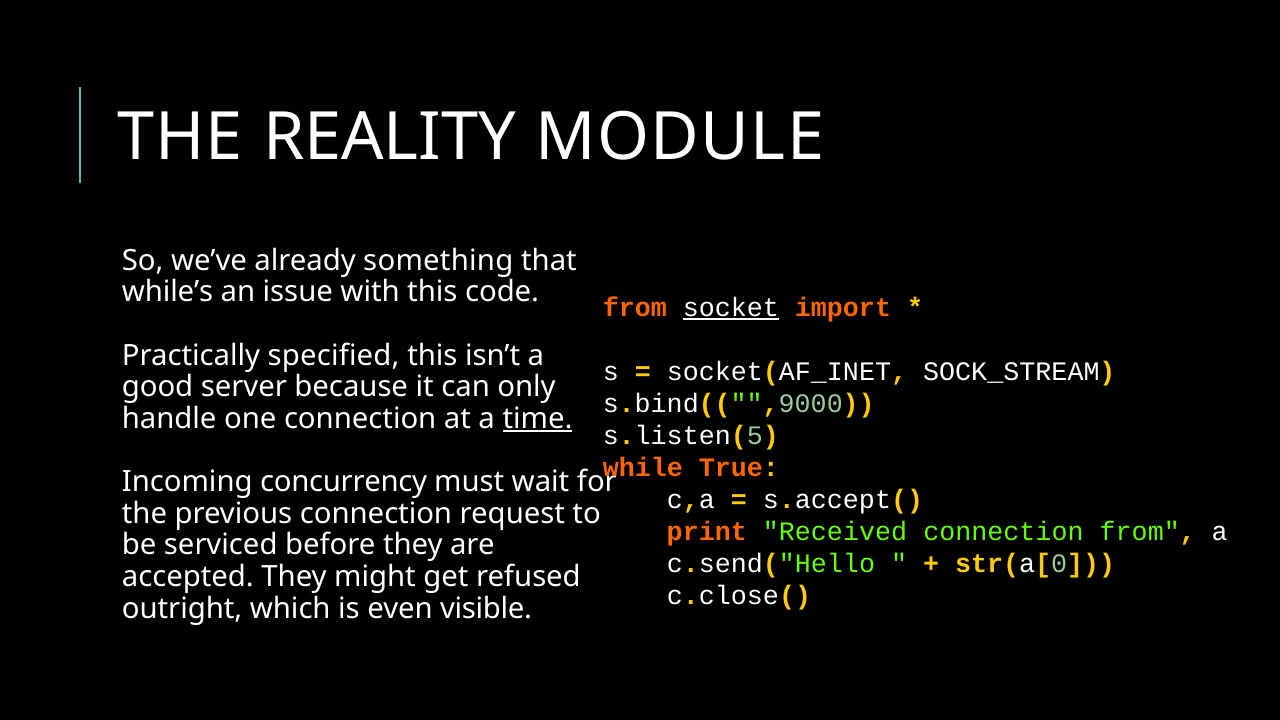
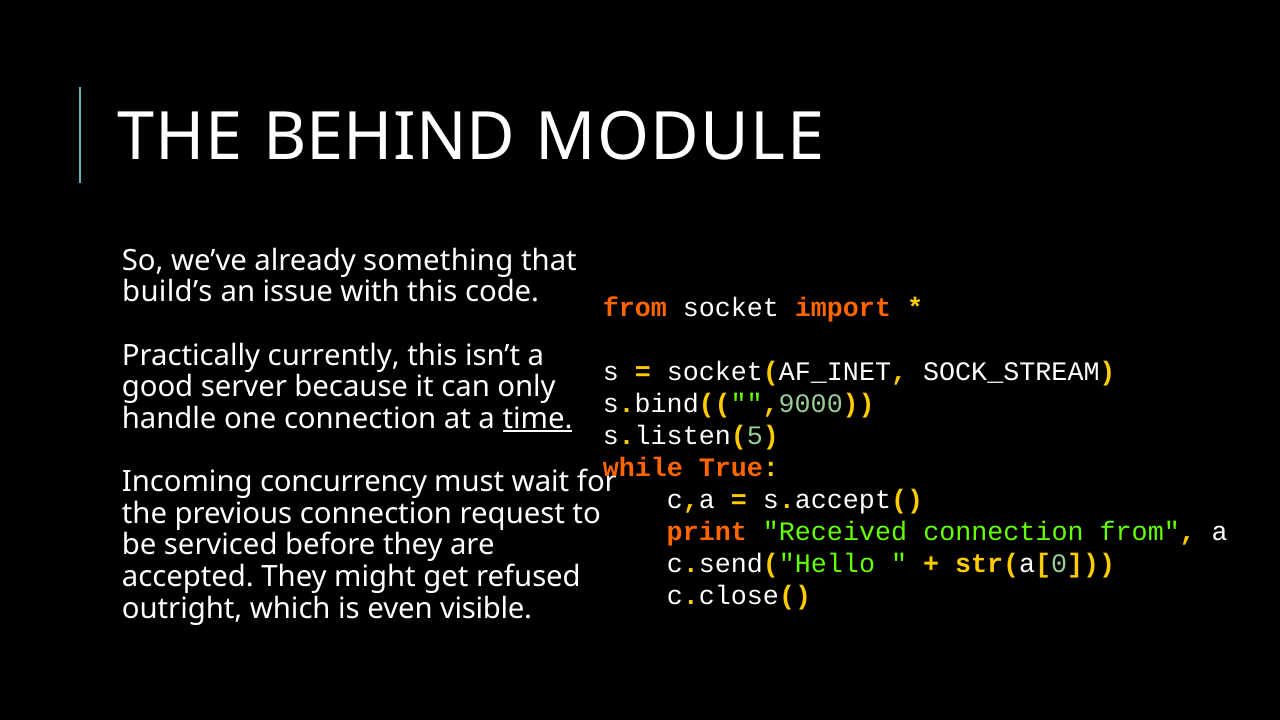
REALITY: REALITY -> BEHIND (389, 137)
while’s: while’s -> build’s (167, 292)
socket underline: present -> none (731, 307)
specified: specified -> currently (334, 355)
